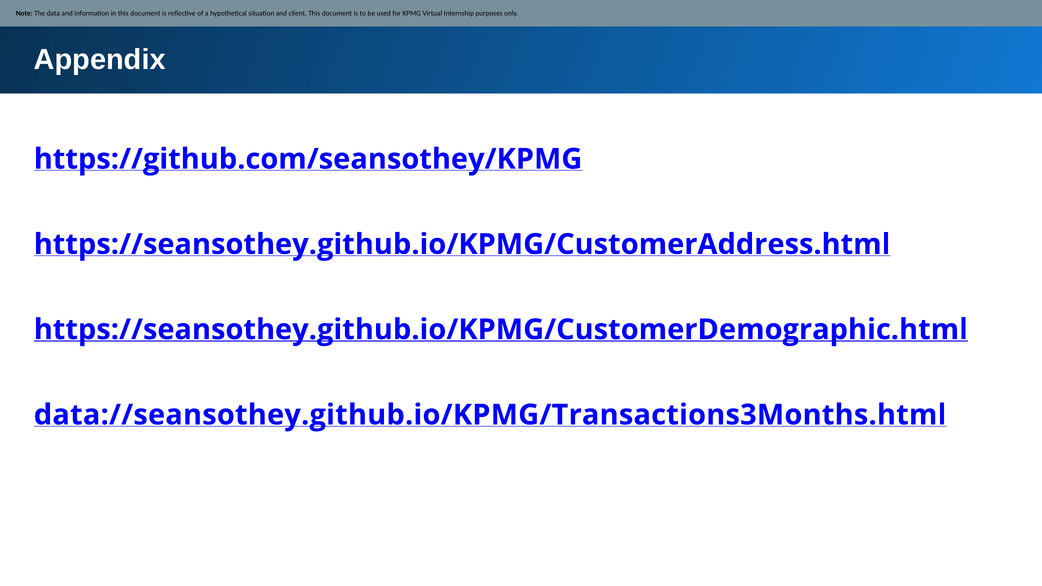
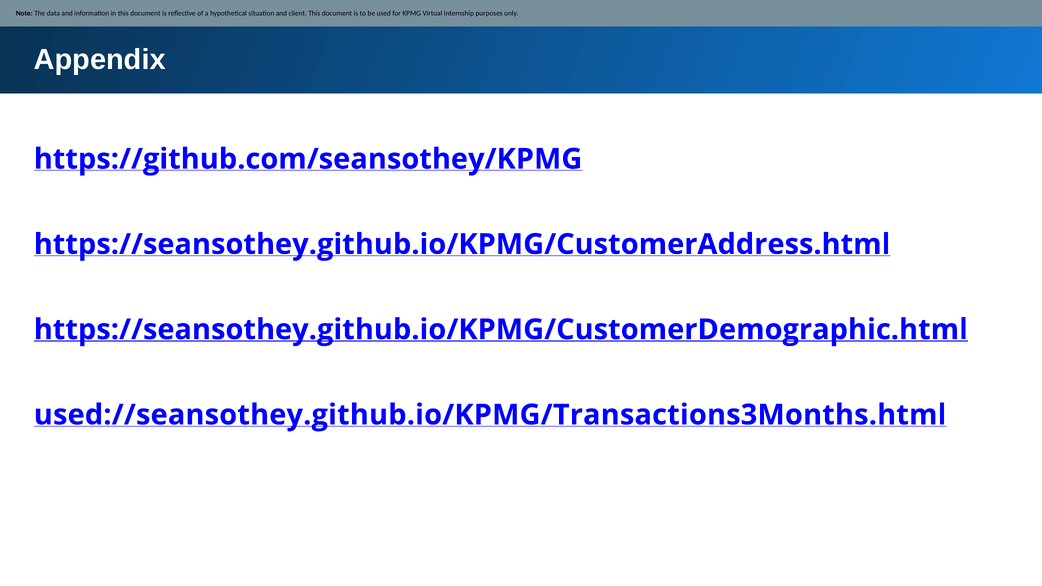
data://seansothey.github.io/KPMG/Transactions3Months.html: data://seansothey.github.io/KPMG/Transactions3Months.html -> used://seansothey.github.io/KPMG/Transactions3Months.html (490, 415)
